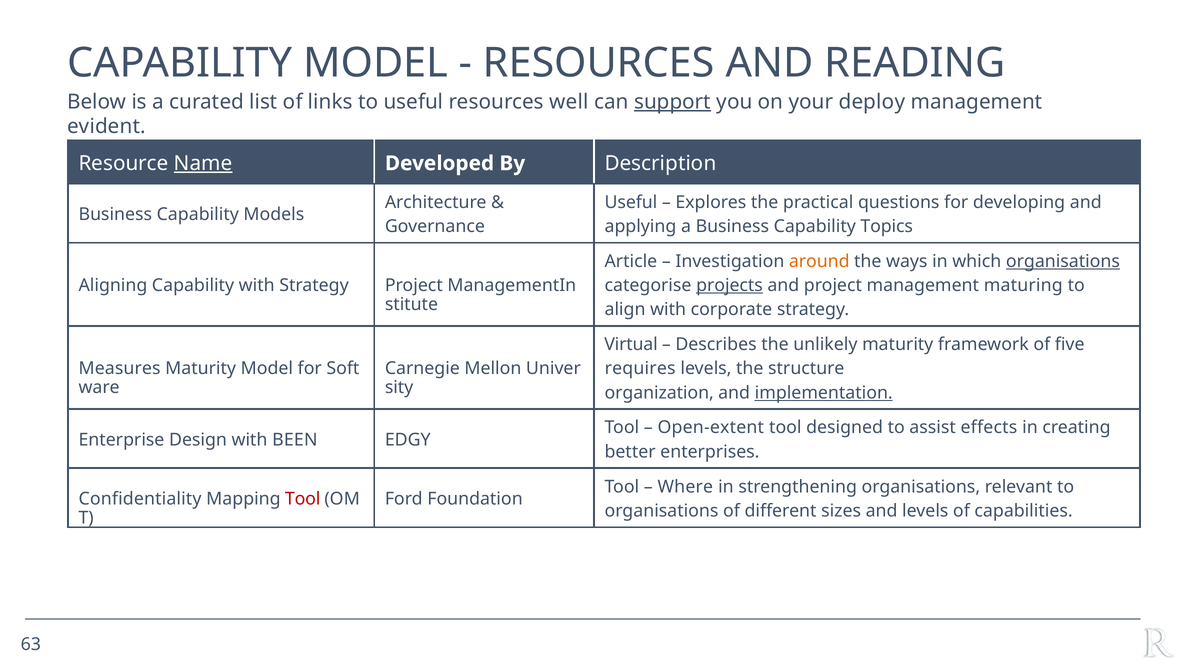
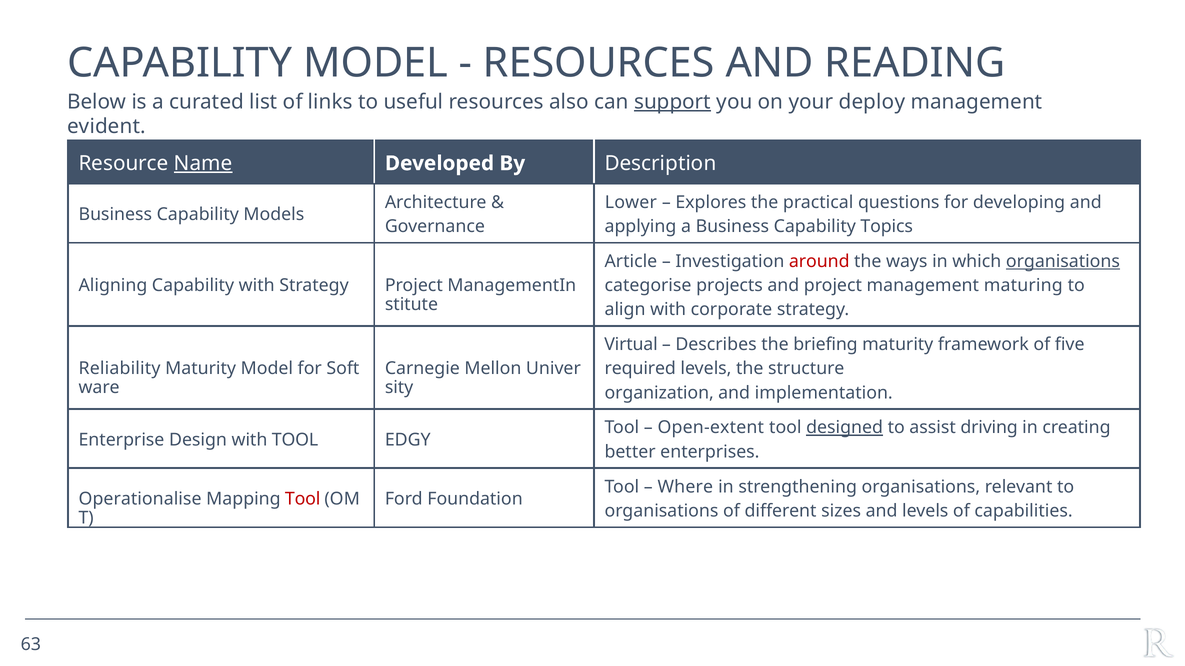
well: well -> also (569, 102)
Useful: Useful -> Lower (631, 202)
around colour: orange -> red (819, 261)
projects underline: present -> none (729, 286)
unlikely: unlikely -> briefing (825, 345)
Measures: Measures -> Reliability (120, 369)
requires: requires -> required (640, 369)
implementation underline: present -> none (824, 393)
designed underline: none -> present (845, 428)
effects: effects -> driving (989, 428)
with BEEN: BEEN -> TOOL (295, 440)
Confidentiality: Confidentiality -> Operationalise (140, 499)
